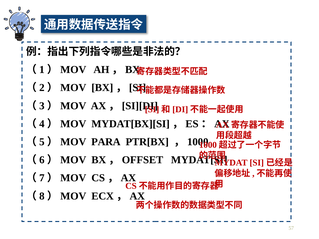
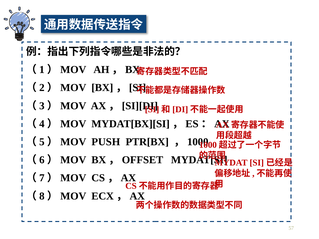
PARA: PARA -> PUSH (106, 142)
